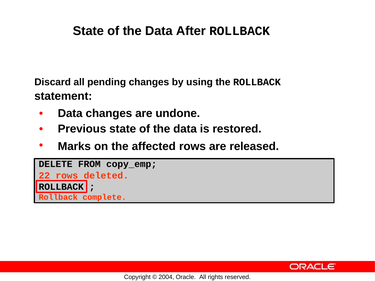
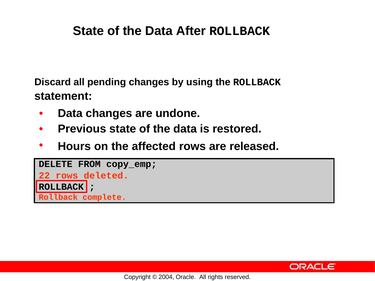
Marks: Marks -> Hours (74, 146)
